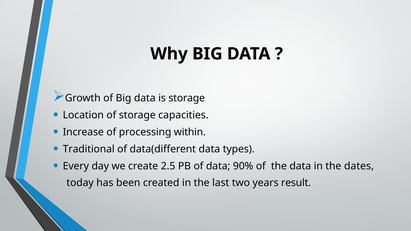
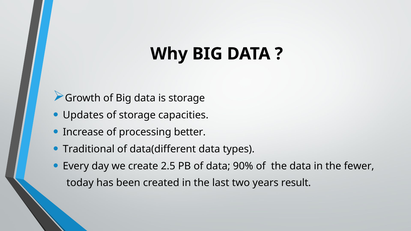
Location: Location -> Updates (83, 115)
within: within -> better (190, 132)
dates: dates -> fewer (359, 166)
